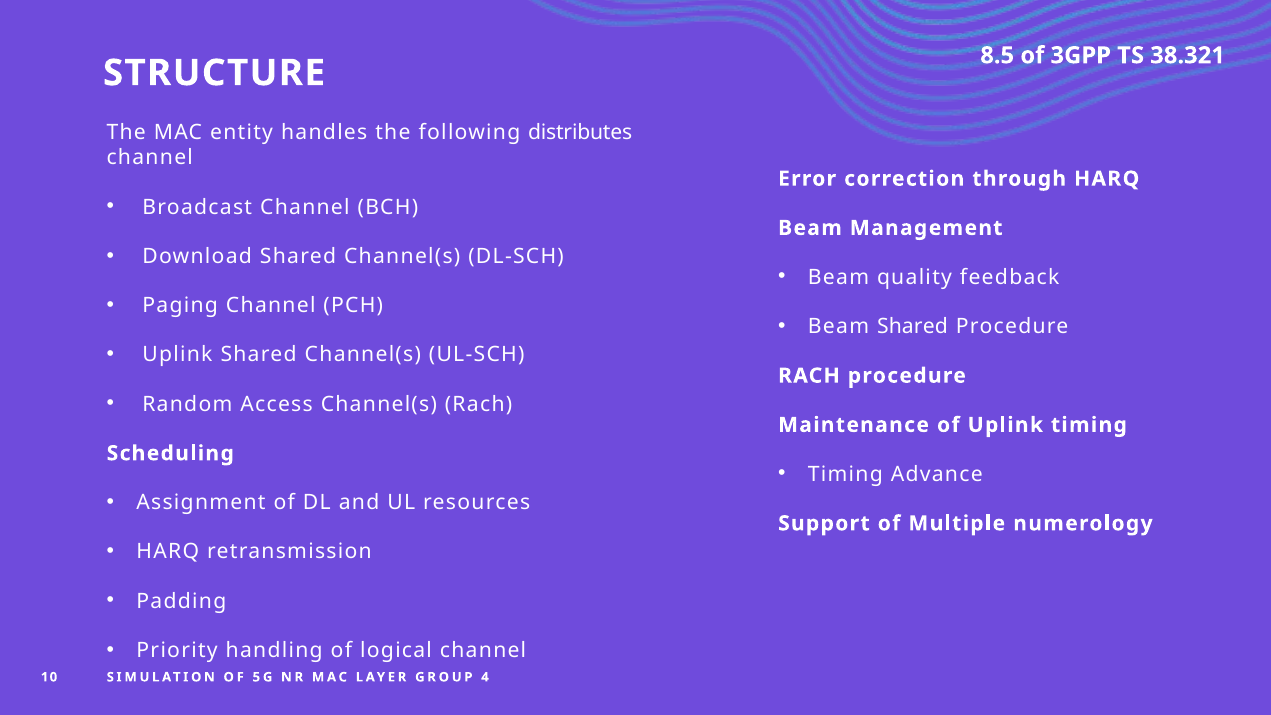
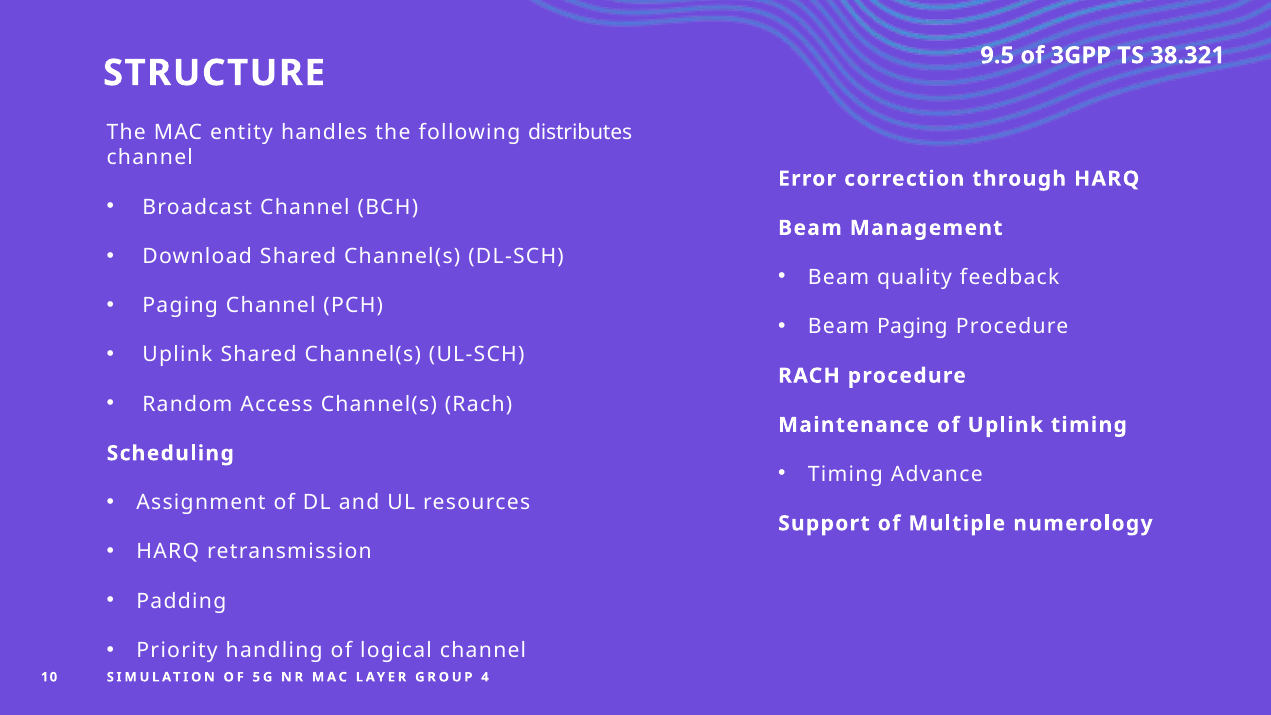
8.5: 8.5 -> 9.5 (997, 55)
Beam Shared: Shared -> Paging (912, 326)
